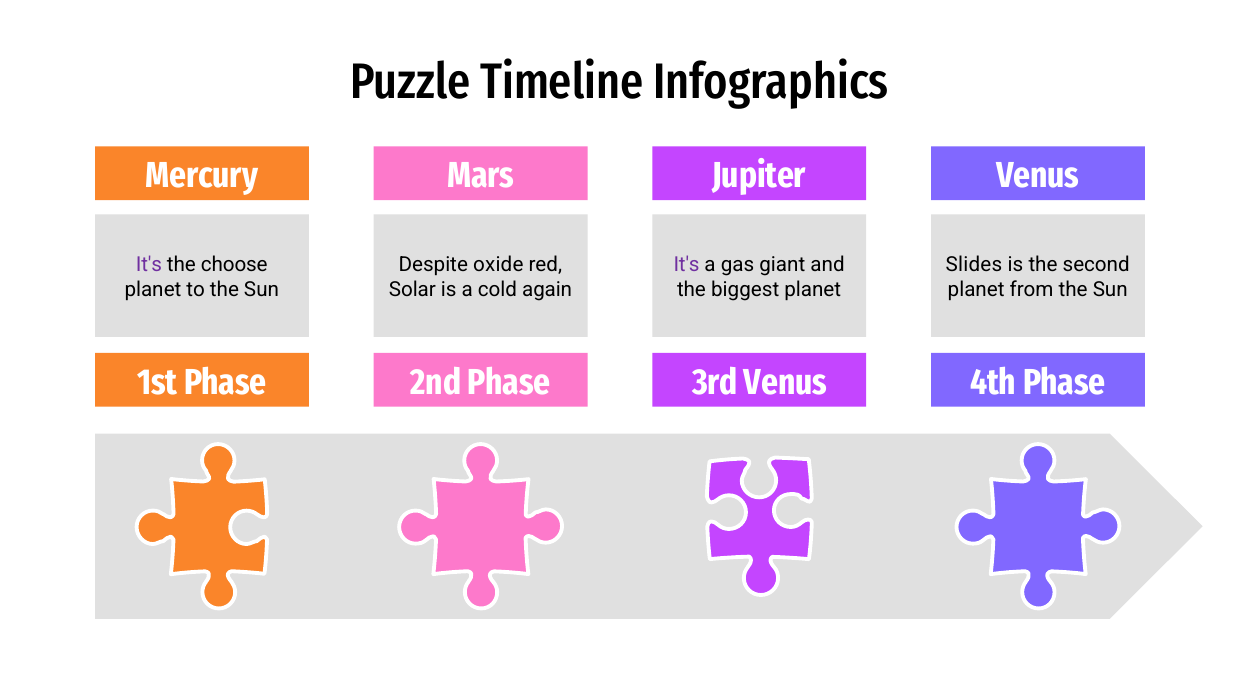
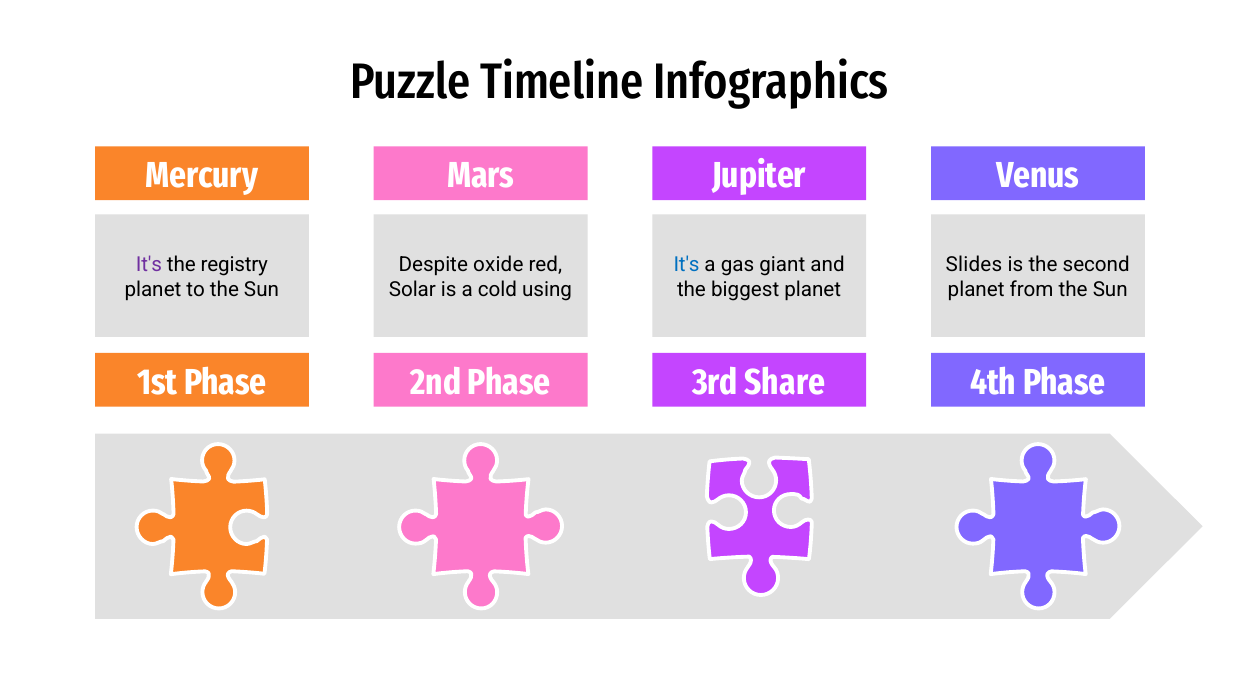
choose: choose -> registry (234, 265)
It's colour: purple -> blue (687, 265)
again: again -> using (547, 290)
3rd Venus: Venus -> Share (785, 383)
